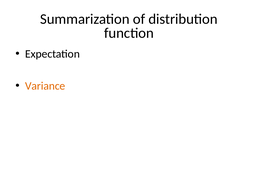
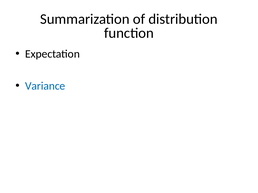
Variance colour: orange -> blue (45, 86)
